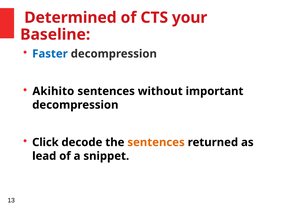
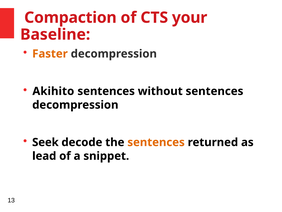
Determined: Determined -> Compaction (70, 18)
Faster colour: blue -> orange (50, 54)
without important: important -> sentences (214, 91)
Click: Click -> Seek (45, 142)
